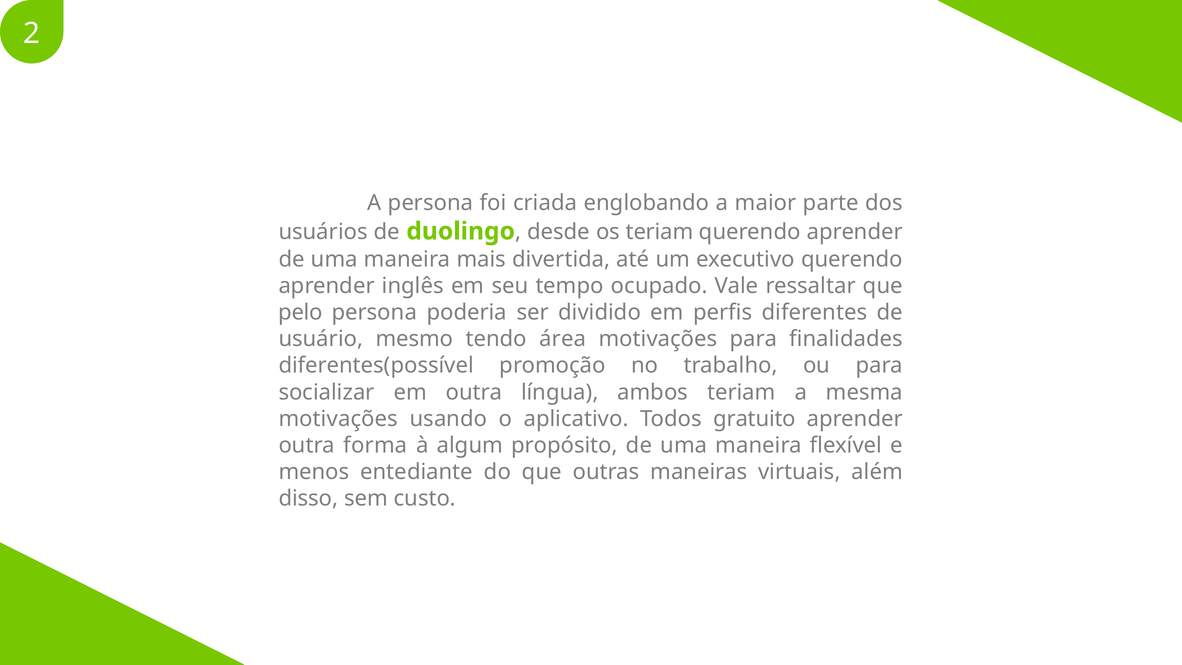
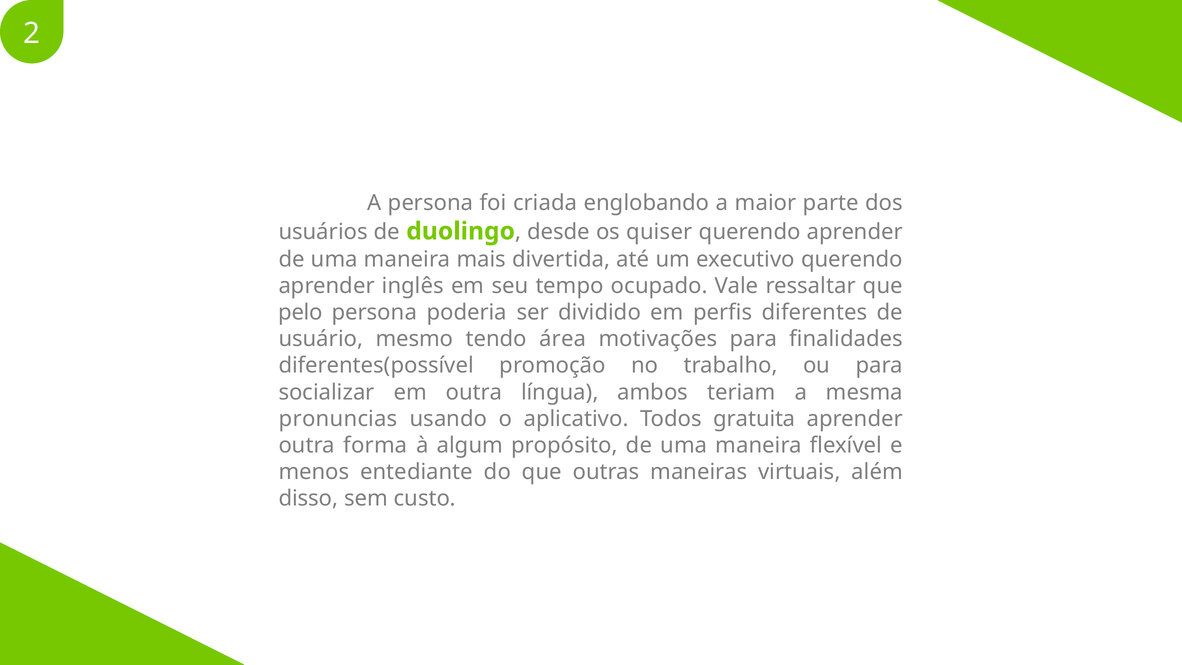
os teriam: teriam -> quiser (659, 232)
motivações: motivações -> pronuncias (338, 419)
gratuito: gratuito -> gratuita (754, 419)
